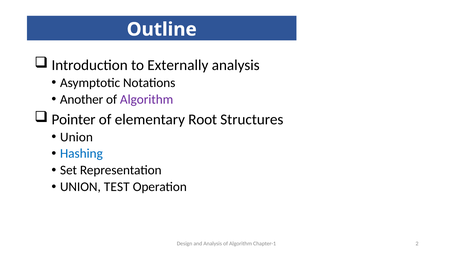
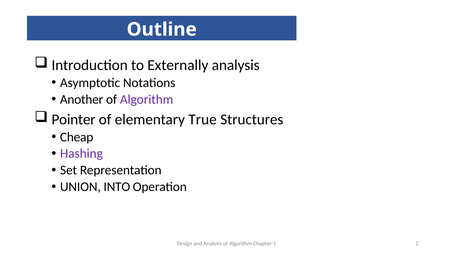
Root: Root -> True (203, 119)
Union: Union -> Cheap (77, 137)
Hashing colour: blue -> purple (81, 154)
TEST: TEST -> INTO (117, 187)
